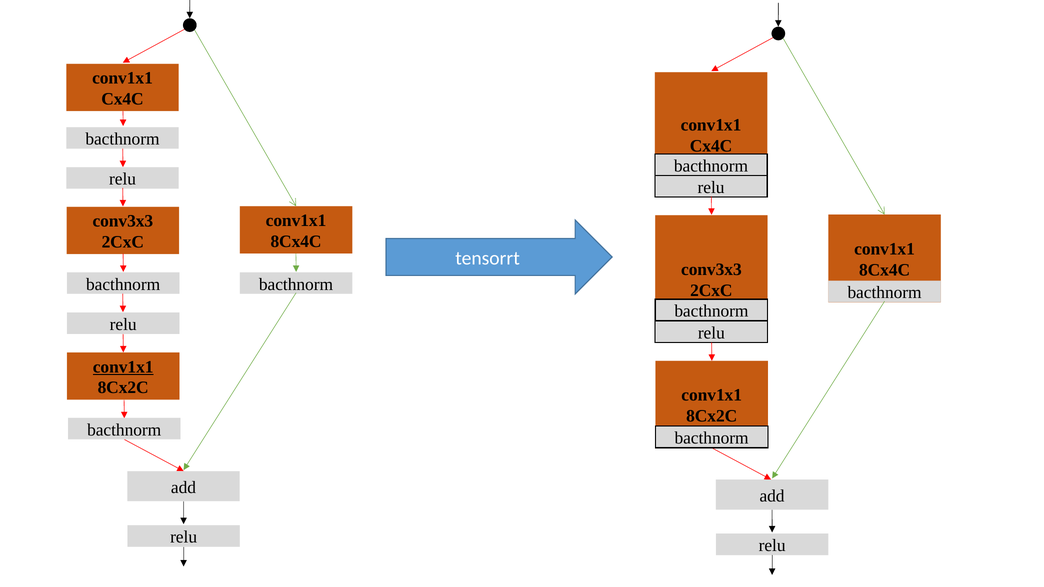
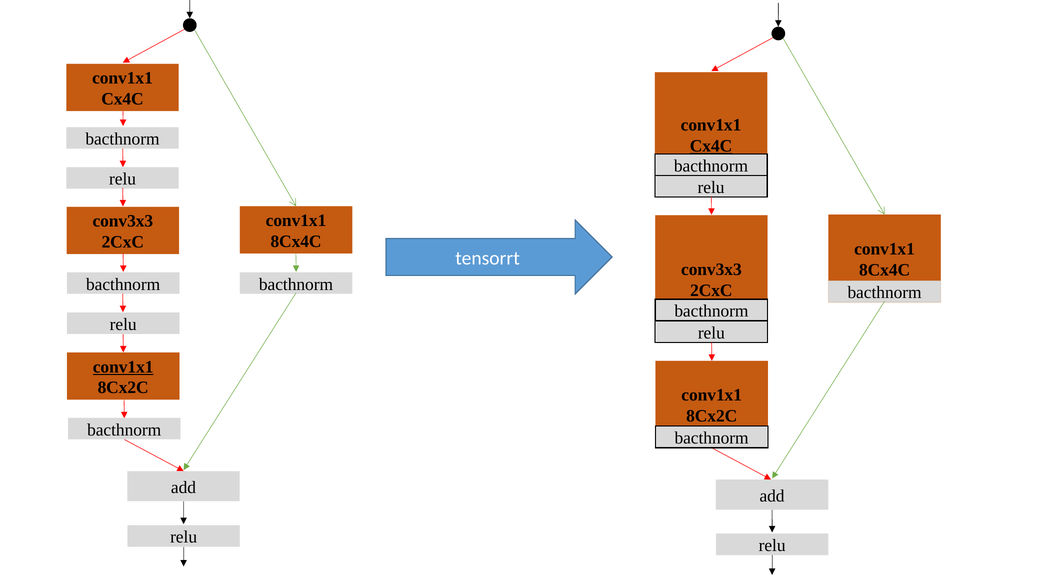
Cx4C underline: none -> present (711, 146)
